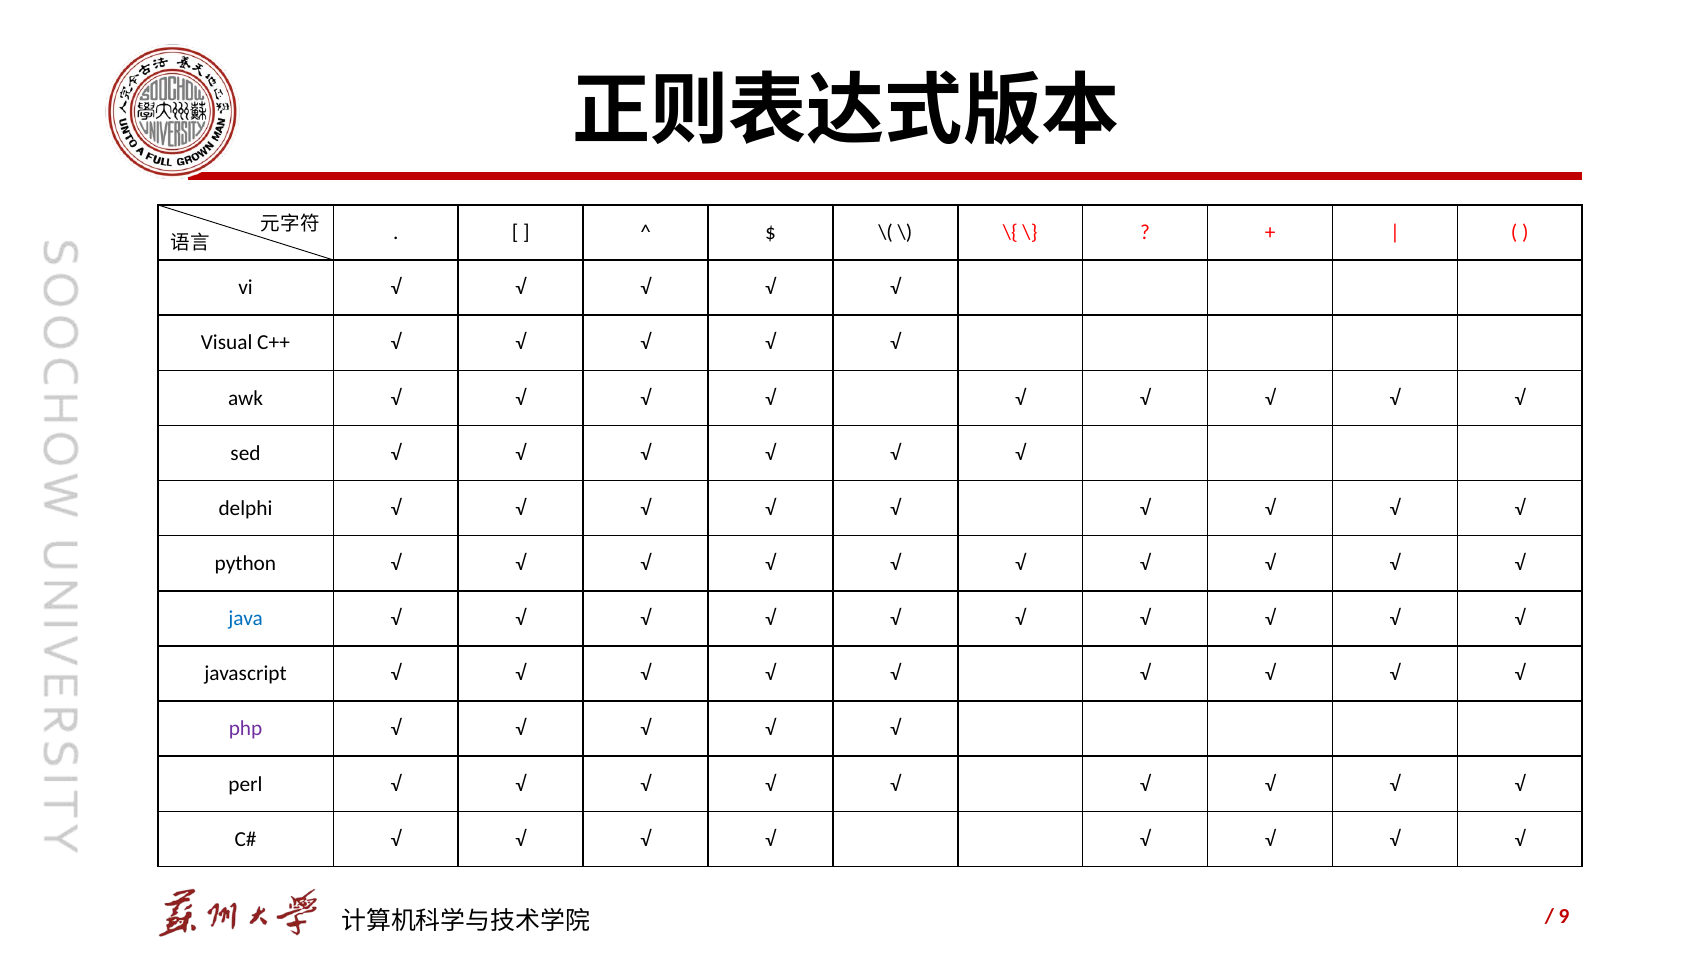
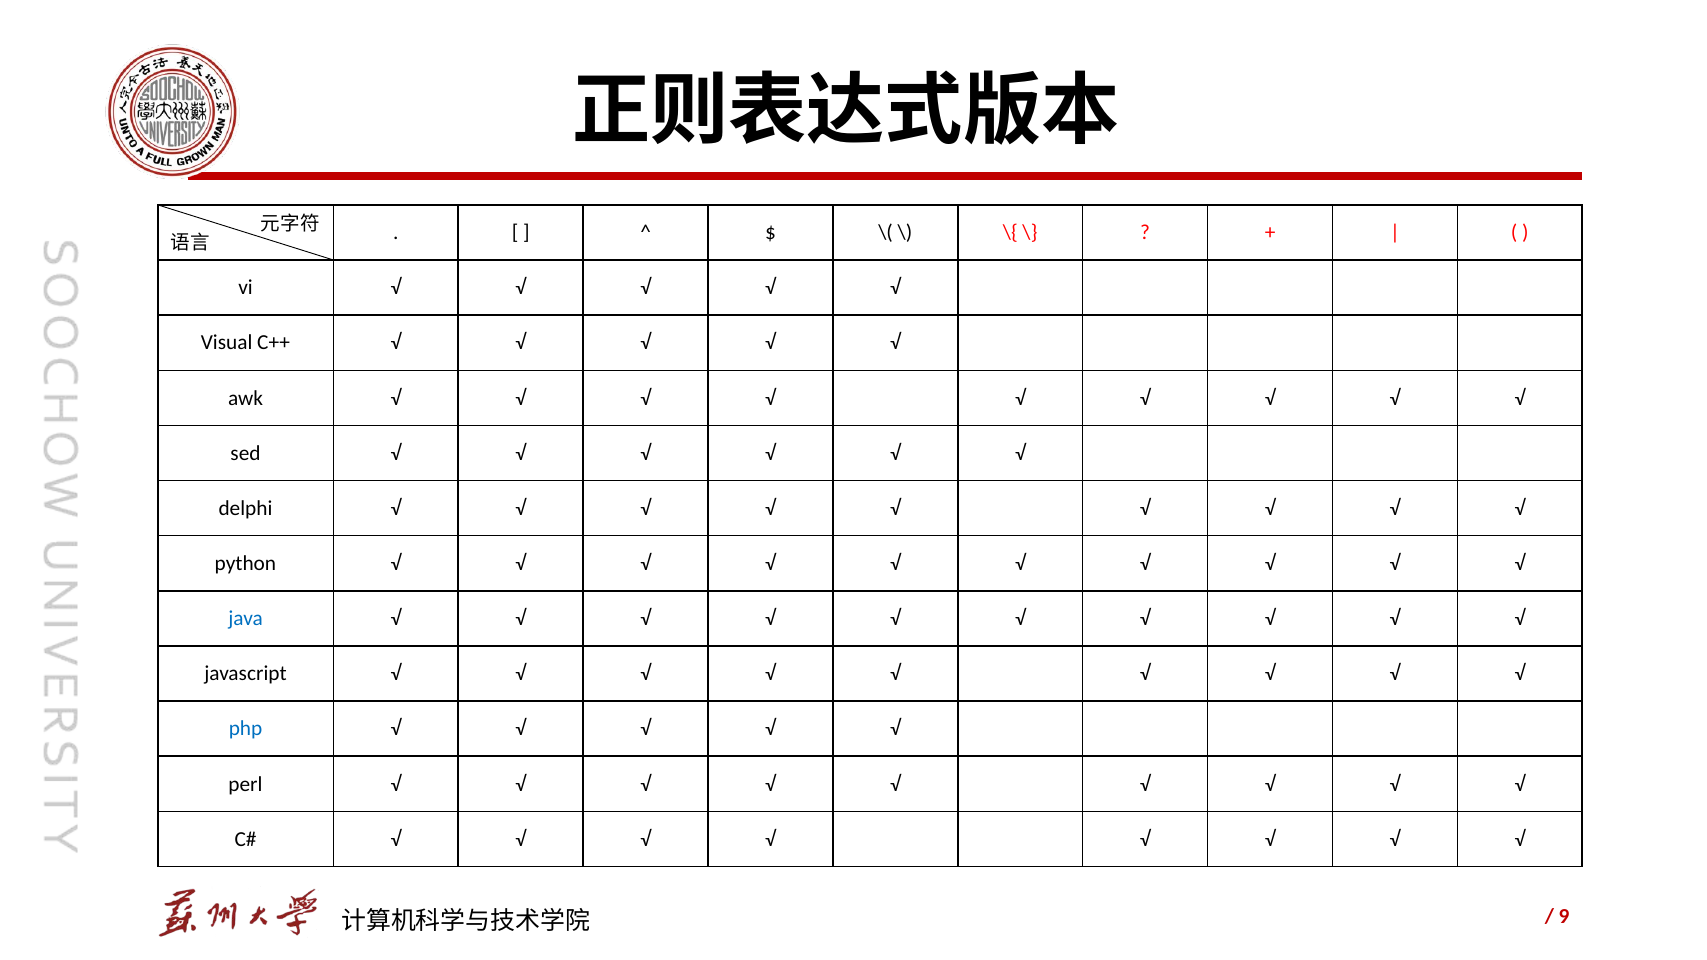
php colour: purple -> blue (246, 729)
